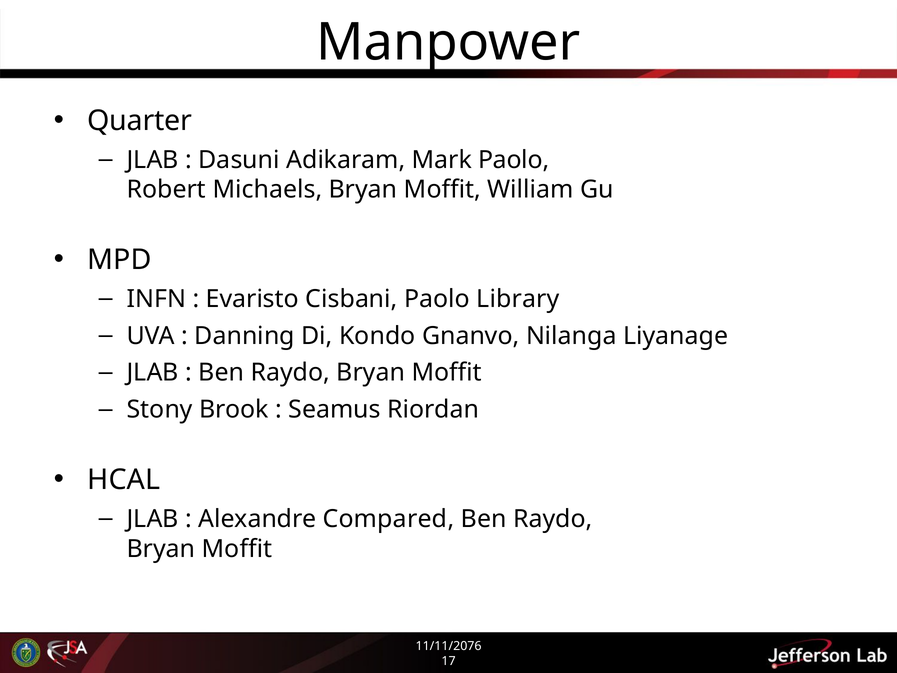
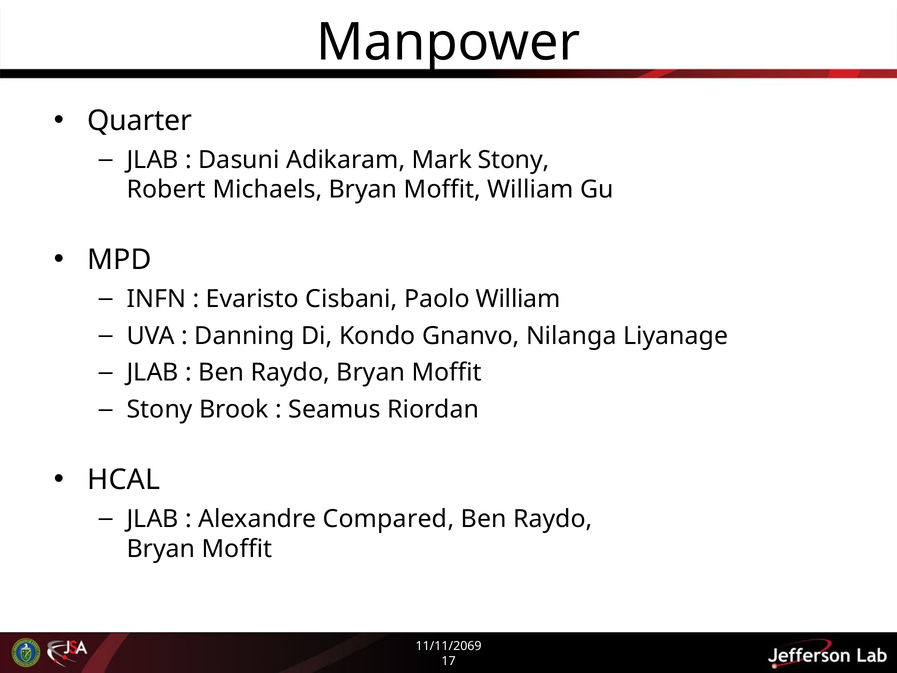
Mark Paolo: Paolo -> Stony (514, 160)
Paolo Library: Library -> William (518, 299)
11/11/2076: 11/11/2076 -> 11/11/2069 (449, 646)
